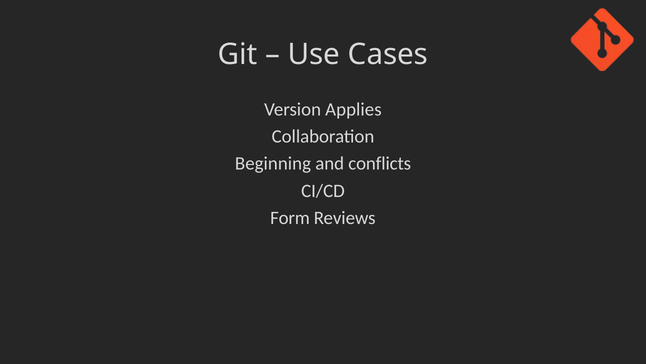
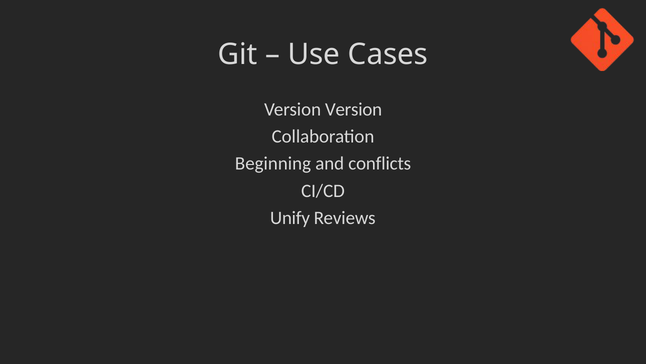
Version Applies: Applies -> Version (354, 109)
Form: Form -> Unify (290, 218)
